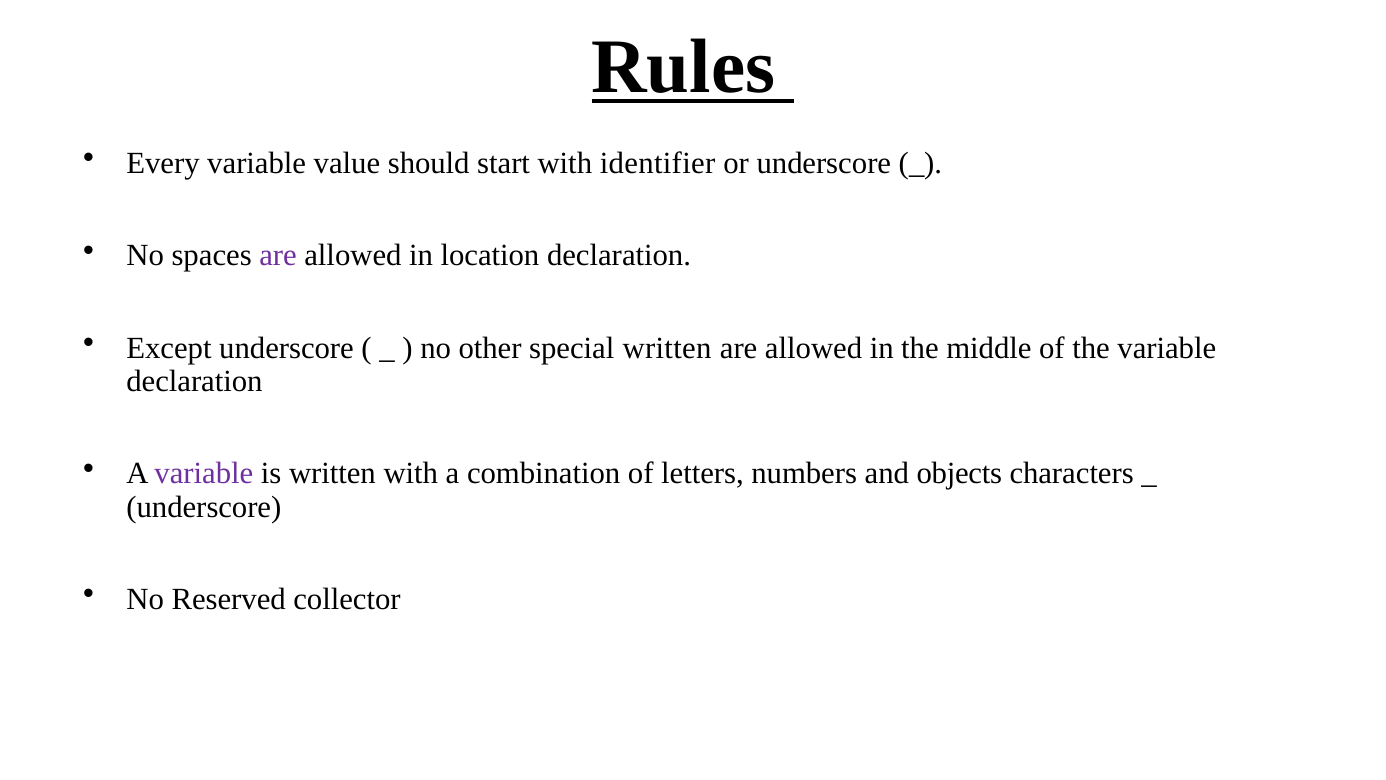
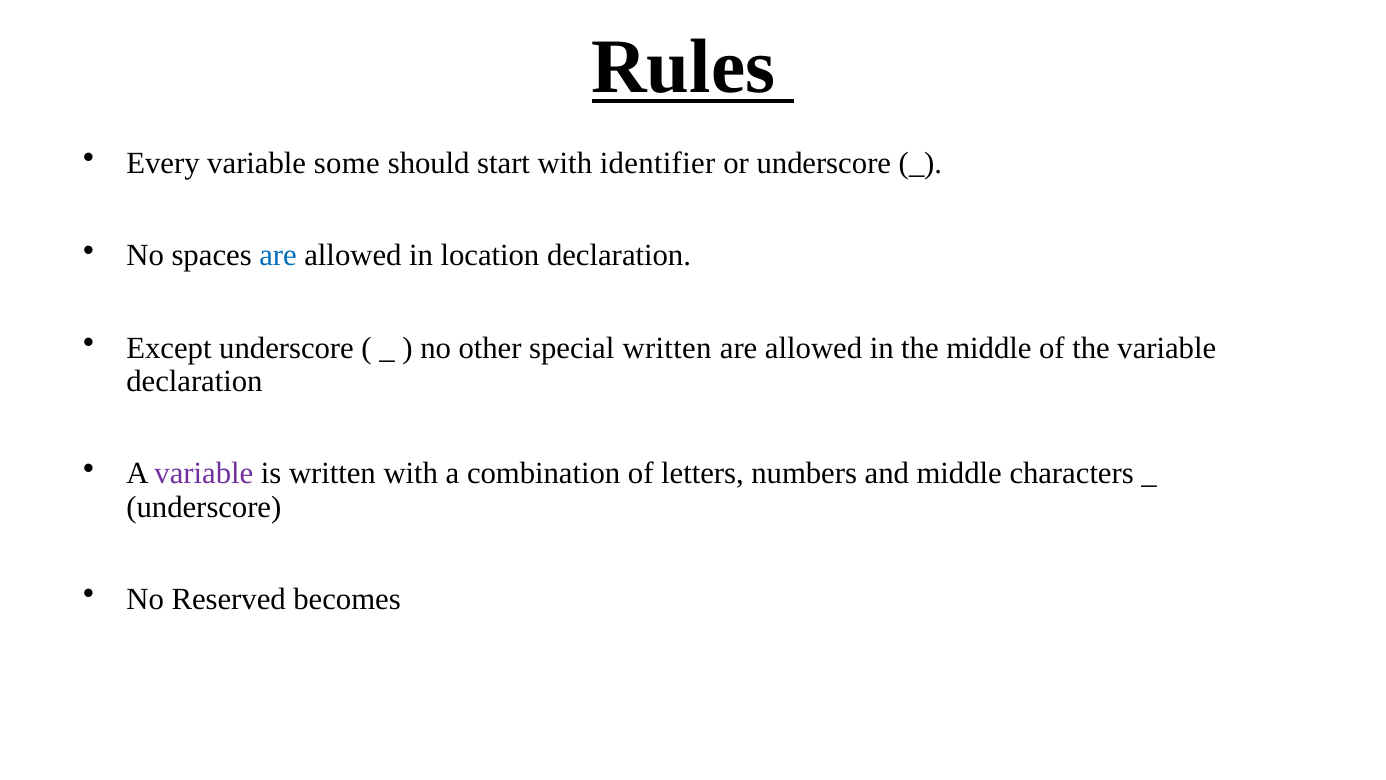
value: value -> some (347, 163)
are colour: purple -> blue (278, 256)
and objects: objects -> middle (959, 473)
collector: collector -> becomes (347, 599)
